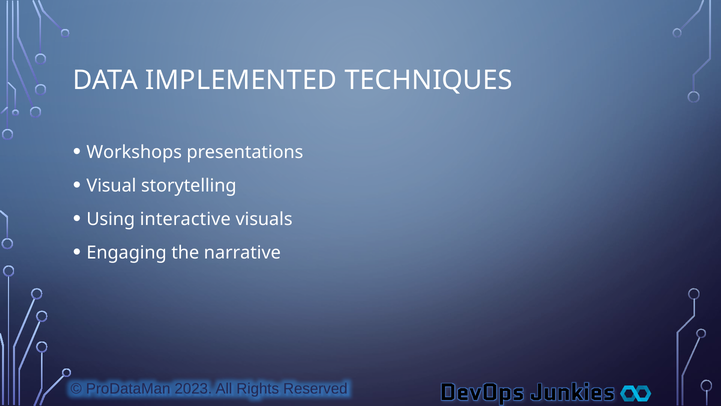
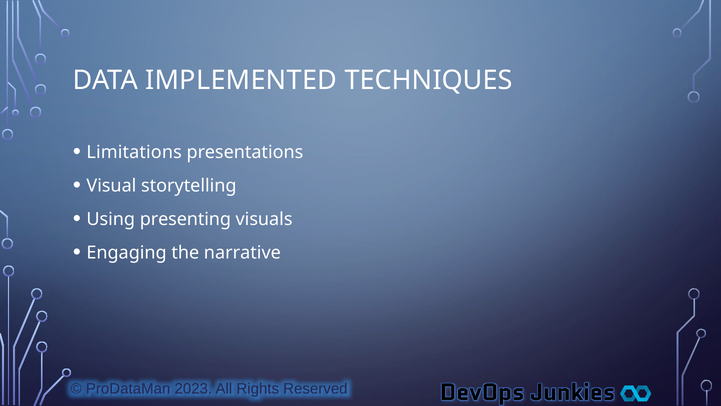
Workshops: Workshops -> Limitations (134, 152)
interactive: interactive -> presenting (185, 219)
